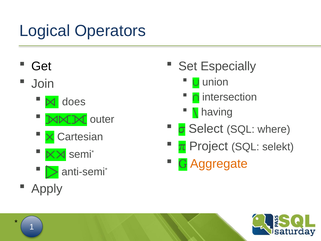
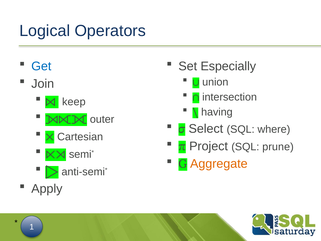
Get colour: black -> blue (41, 66)
does: does -> keep (74, 102)
selekt: selekt -> prune (278, 147)
